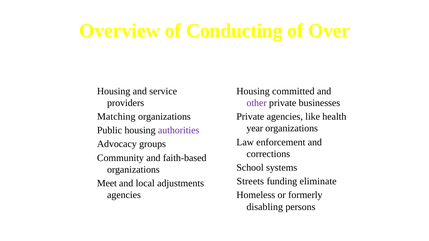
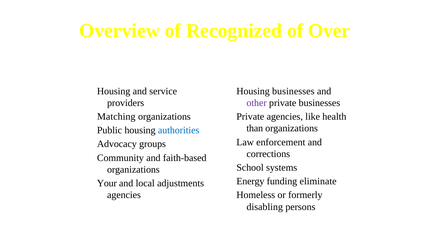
Conducting: Conducting -> Recognized (234, 31)
Housing committed: committed -> businesses (293, 91)
year: year -> than (255, 129)
authorities colour: purple -> blue (179, 131)
Streets: Streets -> Energy (250, 182)
Meet: Meet -> Your (107, 184)
